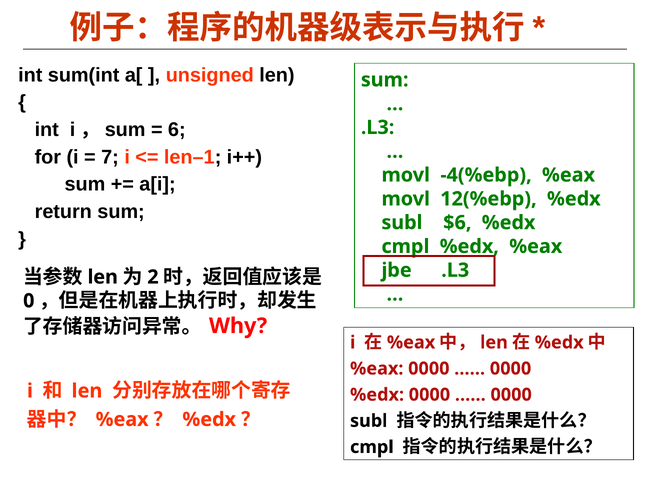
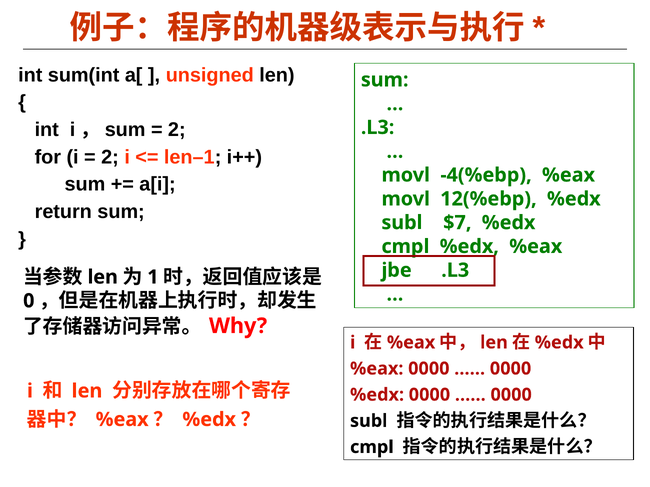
6: 6 -> 2 (177, 130)
7: 7 -> 2 (110, 157)
$6: $6 -> $7 (457, 223)
2: 2 -> 1 (153, 277)
